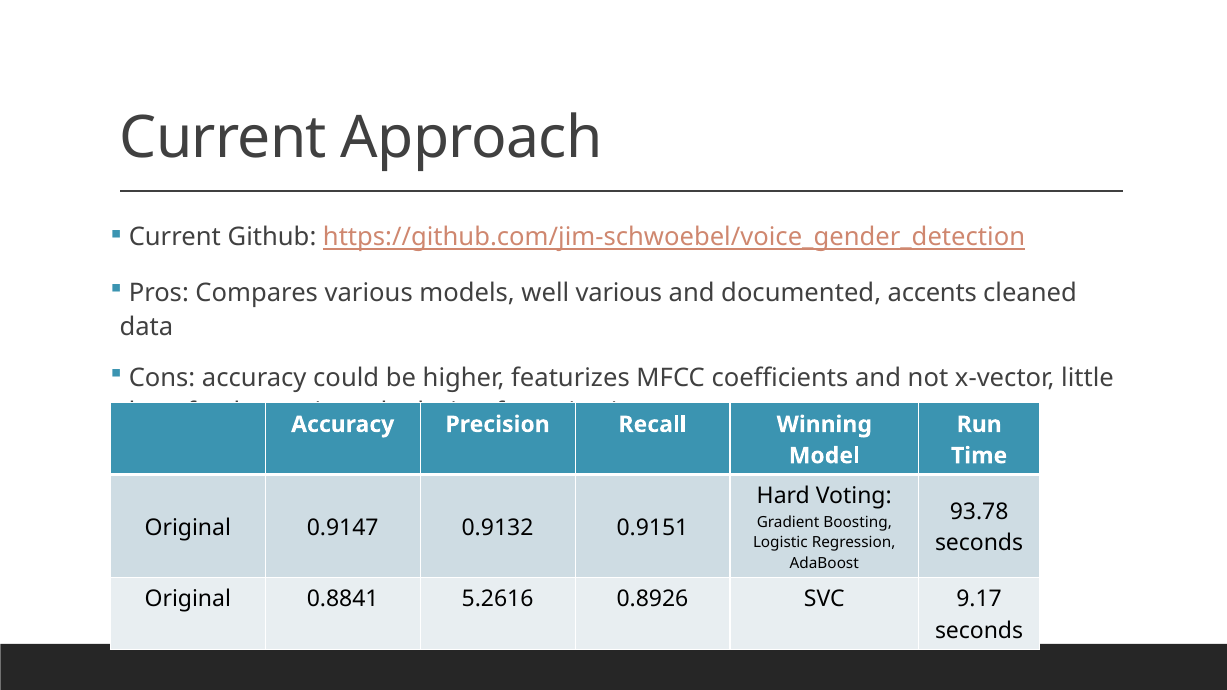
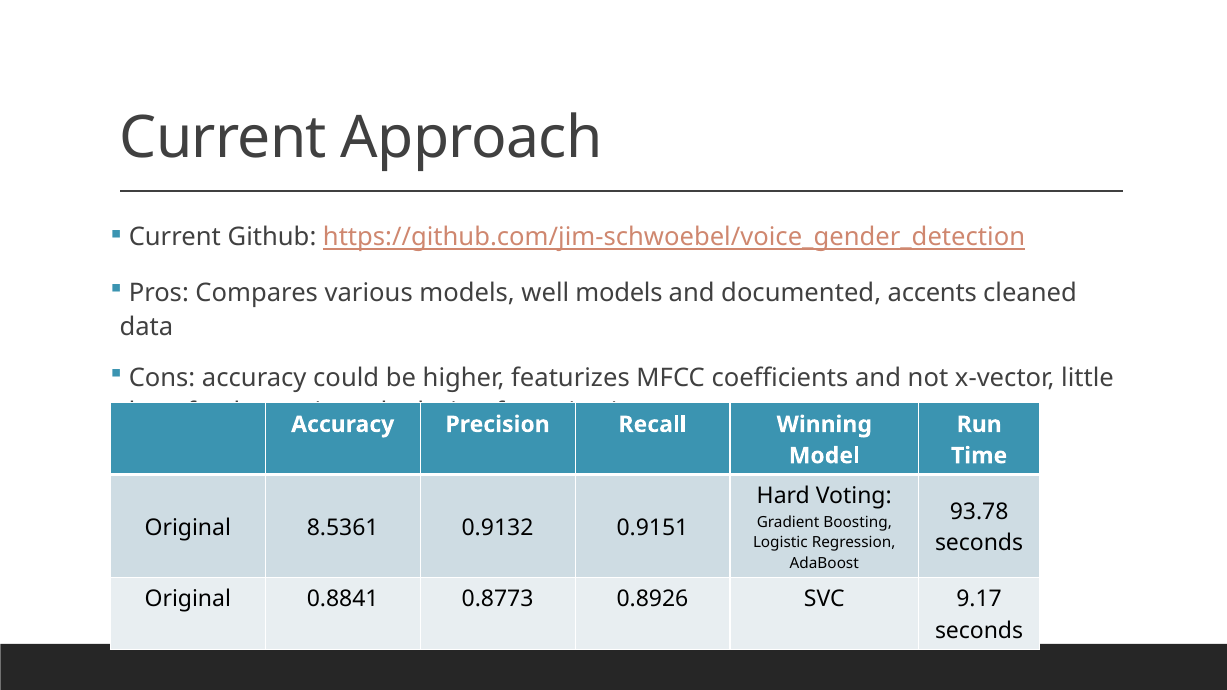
well various: various -> models (619, 293)
0.9147: 0.9147 -> 8.5361 (343, 528)
5.2616: 5.2616 -> 0.8773 (498, 600)
